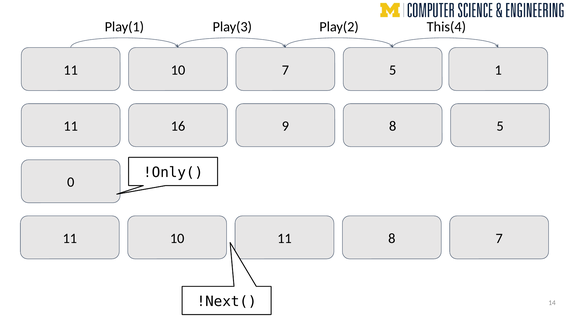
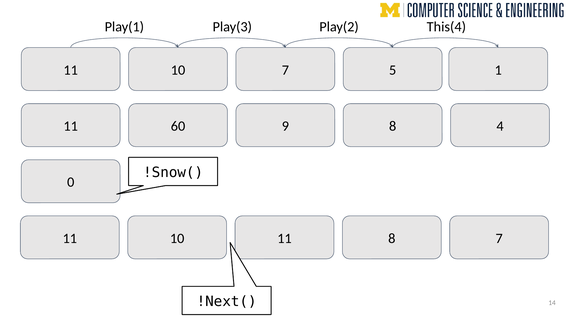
16: 16 -> 60 (178, 126)
8 5: 5 -> 4 (500, 126)
!Only(: !Only( -> !Snow( (173, 172)
